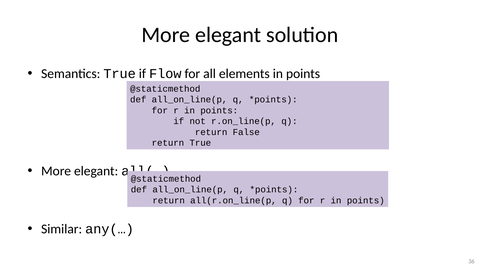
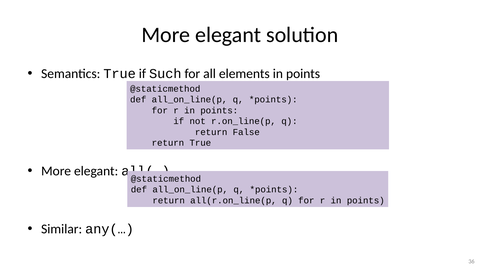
Flow: Flow -> Such (165, 74)
